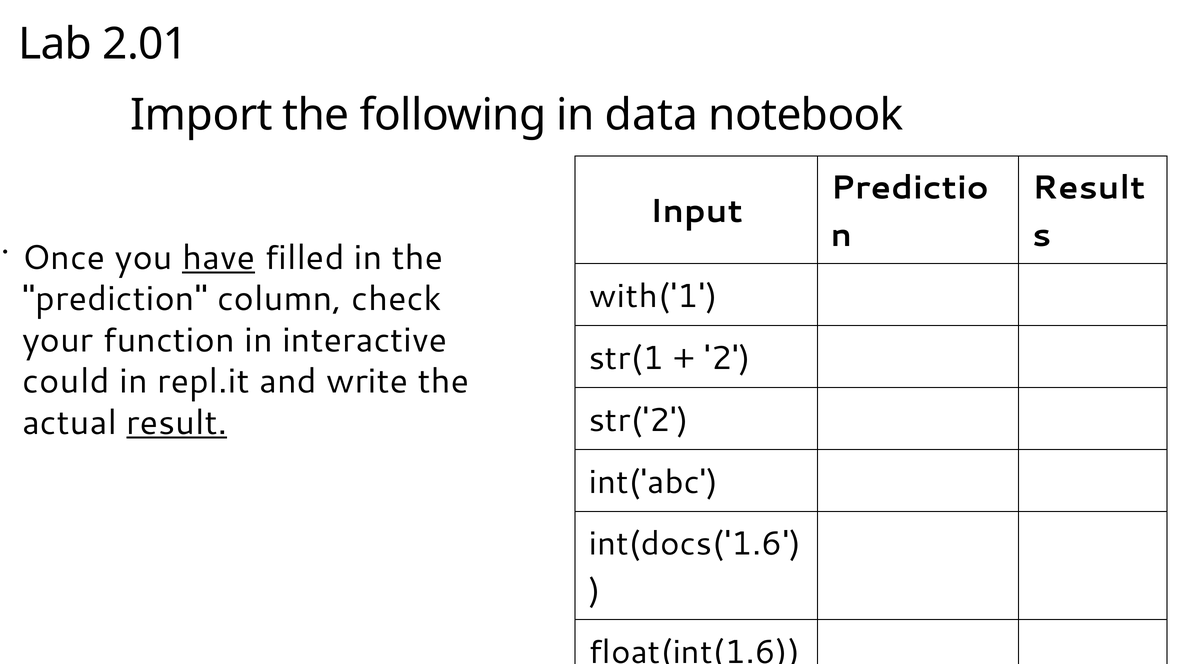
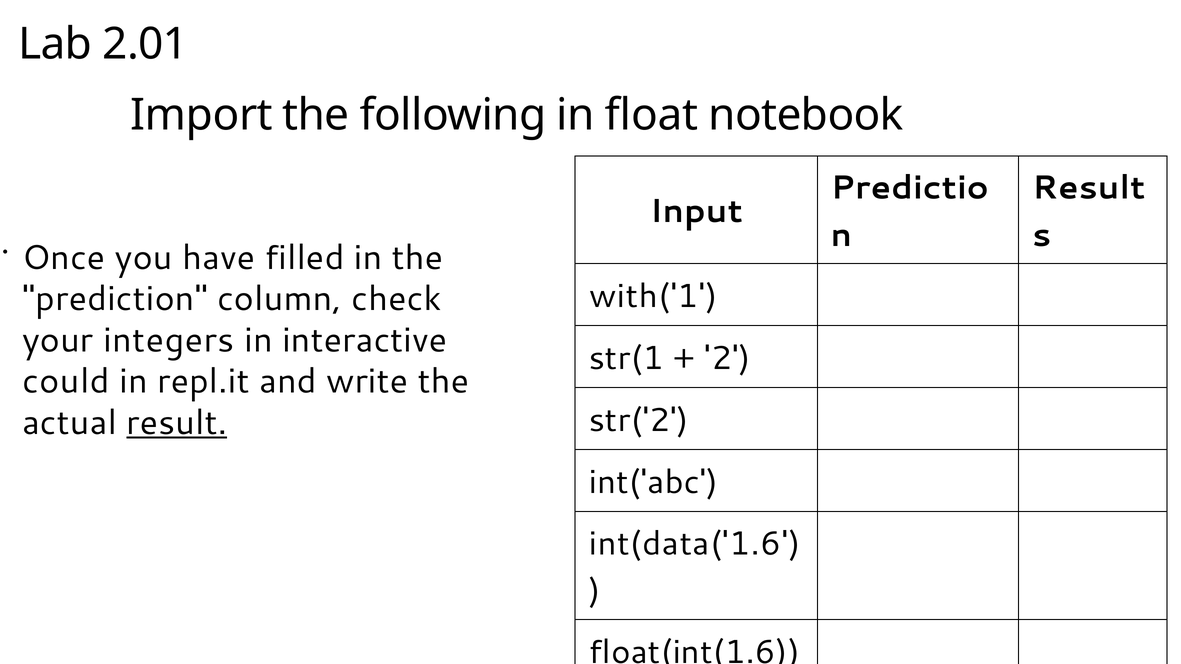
data: data -> float (652, 115)
have underline: present -> none (219, 258)
function: function -> integers (169, 340)
int(docs('1.6: int(docs('1.6 -> int(data('1.6 (695, 544)
